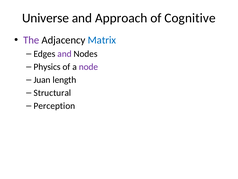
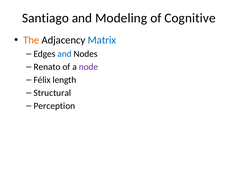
Universe: Universe -> Santiago (45, 18)
Approach: Approach -> Modeling (121, 18)
The colour: purple -> orange (31, 40)
and colour: purple -> blue (64, 54)
Physics: Physics -> Renato (47, 67)
Juan: Juan -> Félix (42, 80)
